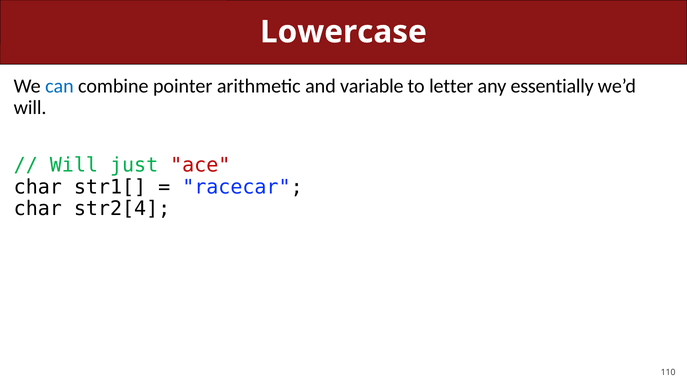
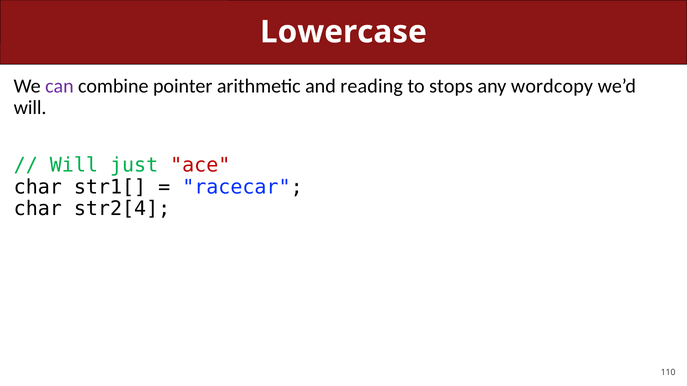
can colour: blue -> purple (59, 86)
variable: variable -> reading (372, 86)
letter: letter -> stops (451, 86)
essentially: essentially -> wordcopy (552, 86)
